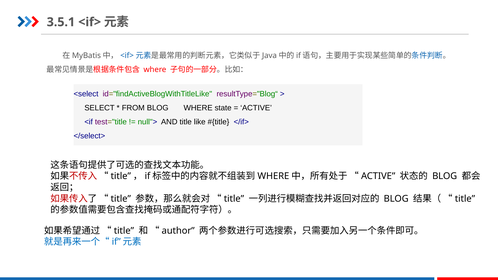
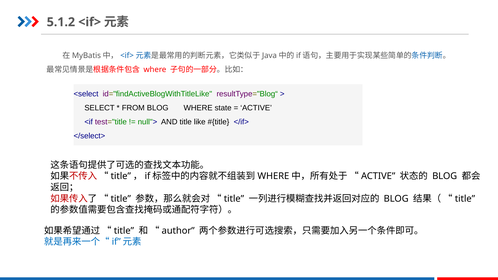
3.5.1: 3.5.1 -> 5.1.2 (61, 22)
